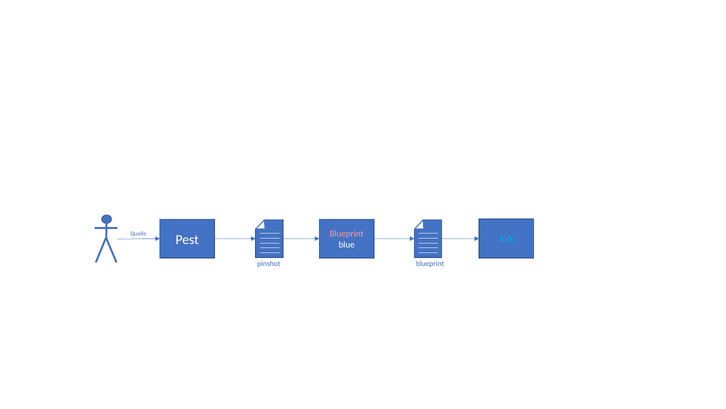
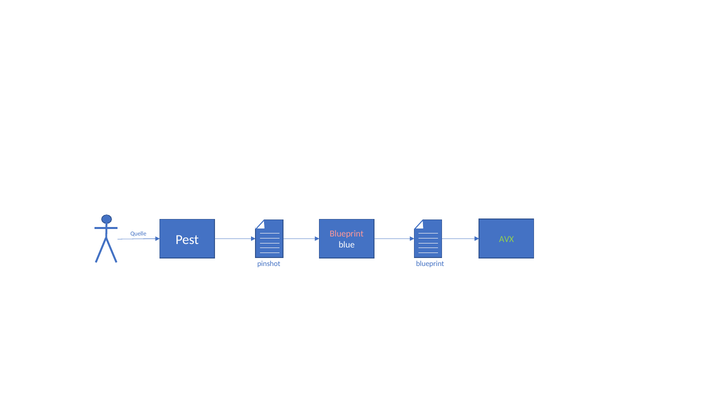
AVX colour: light blue -> light green (506, 239)
